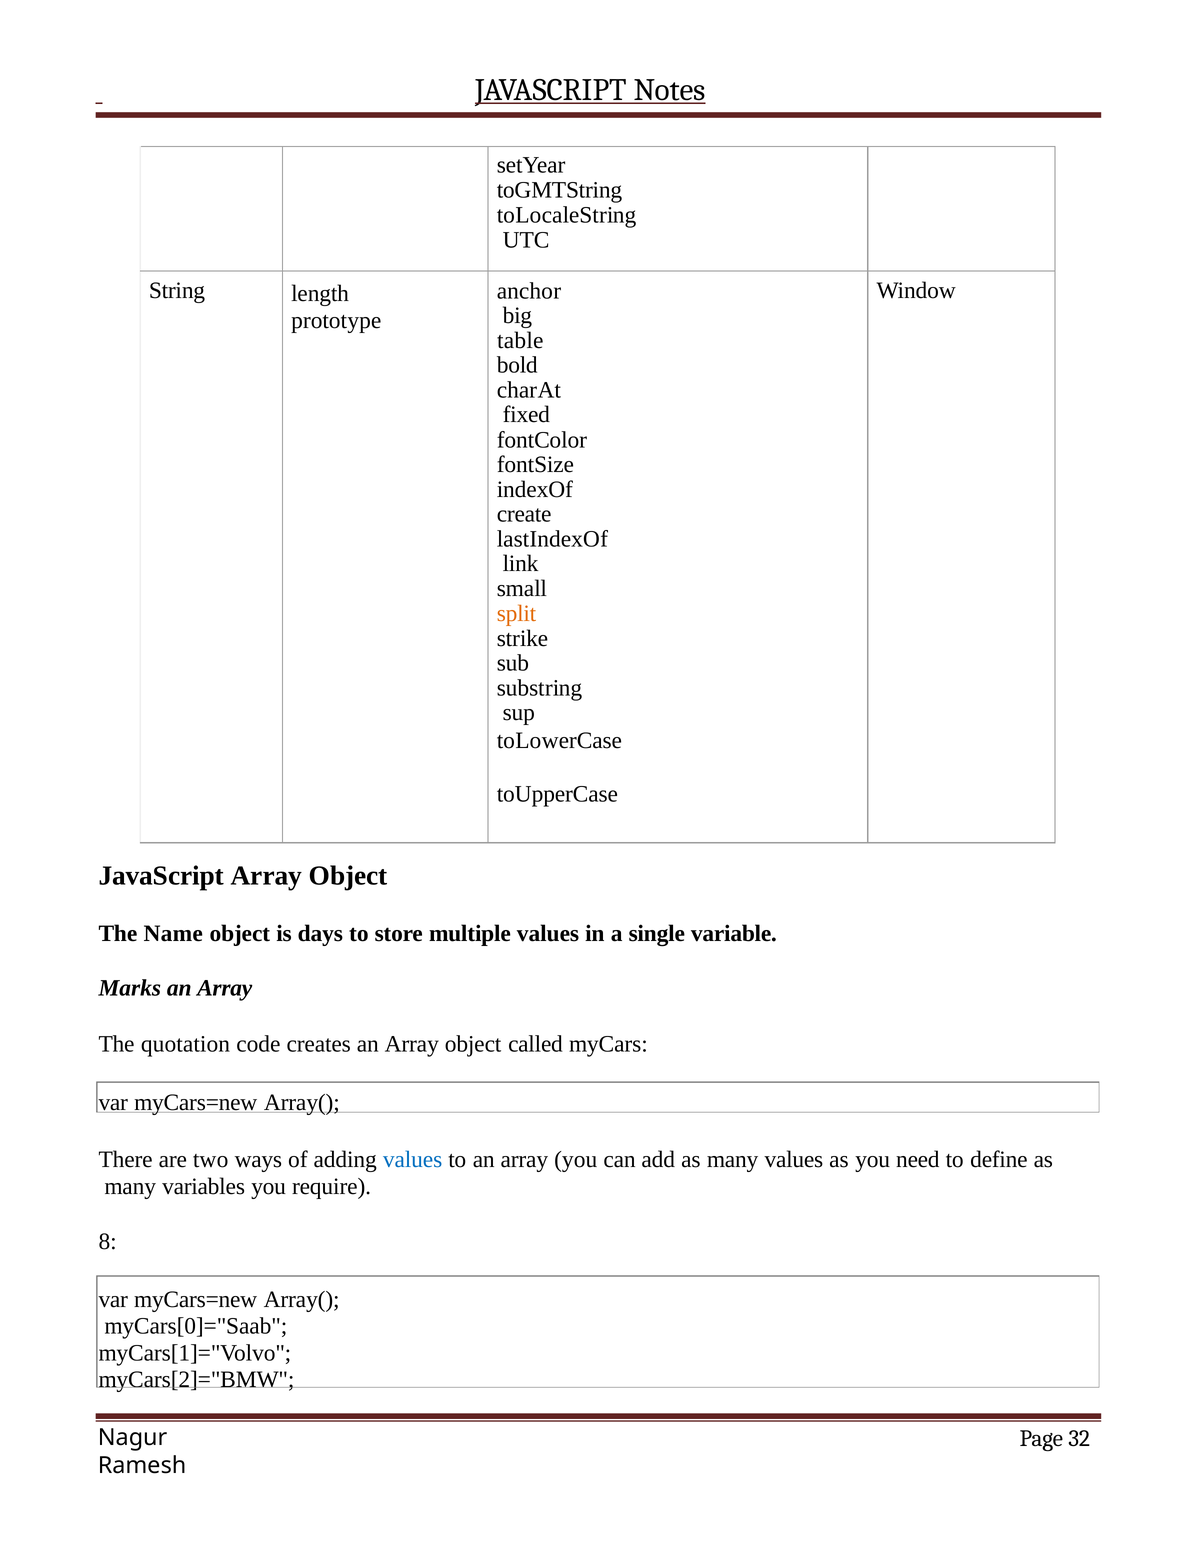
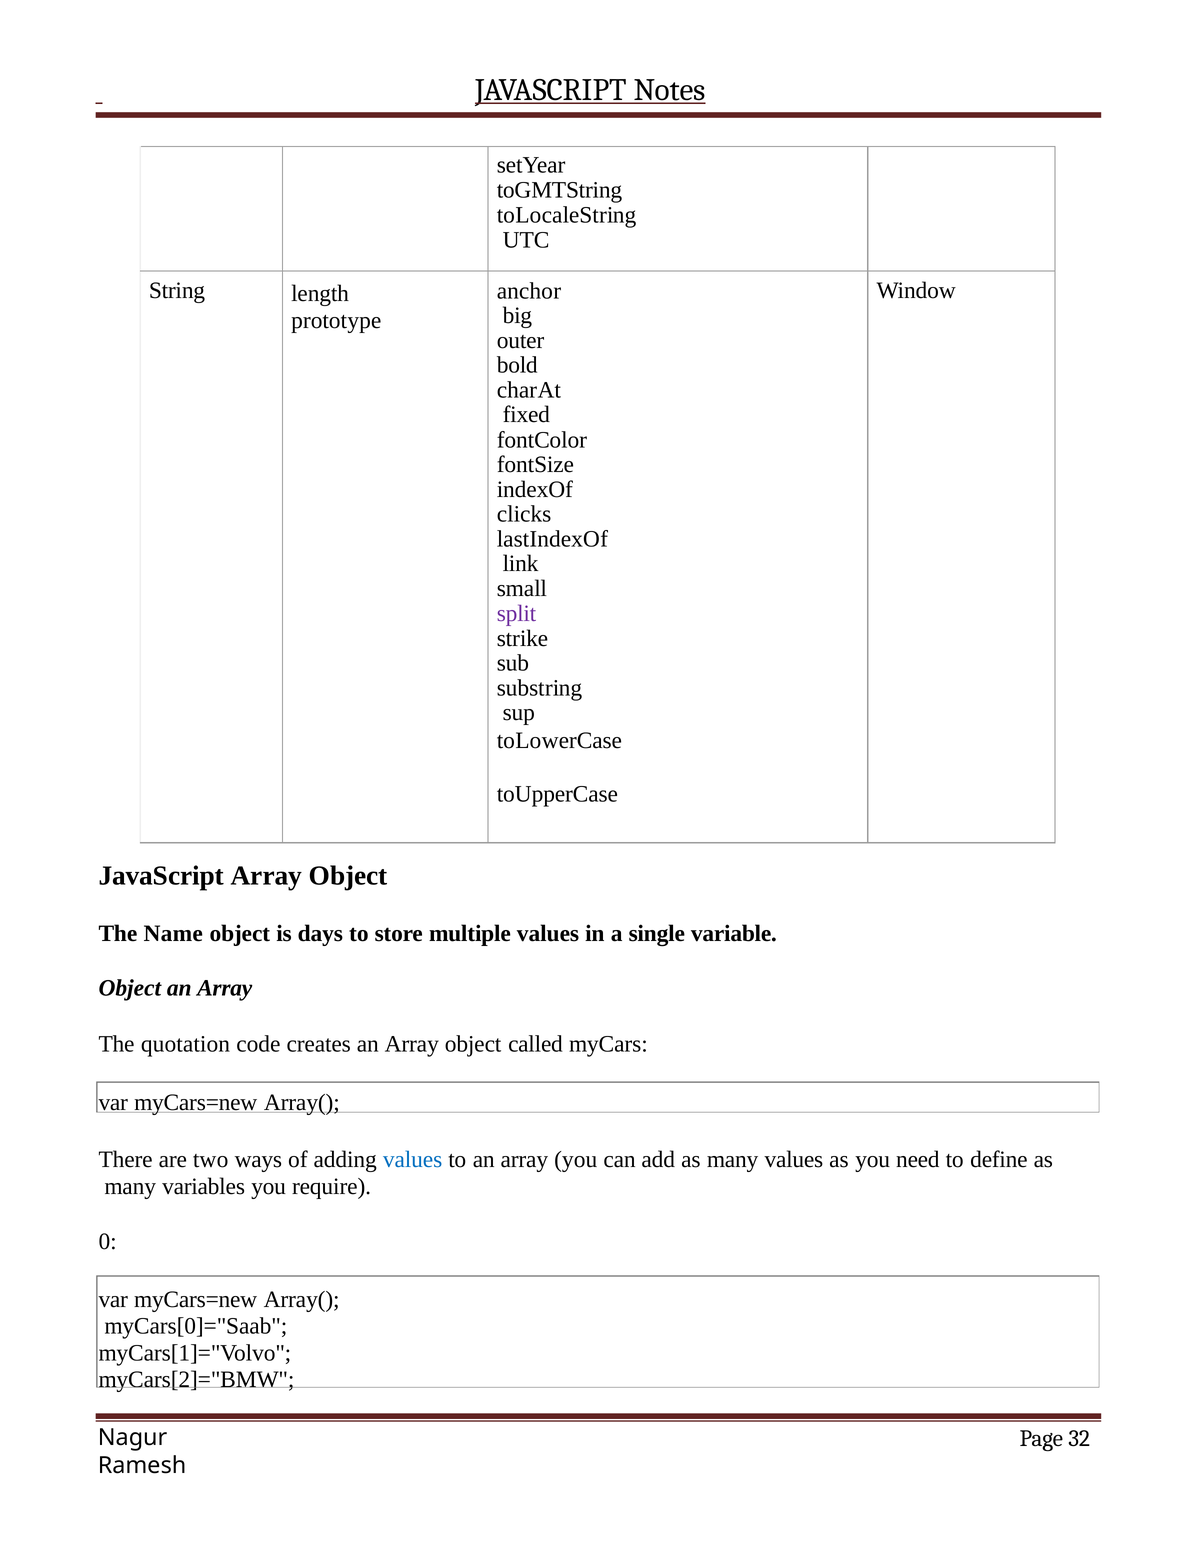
table: table -> outer (521, 340)
create: create -> clicks (524, 514)
split colour: orange -> purple (517, 614)
Marks: Marks -> Object (130, 988)
8: 8 -> 0 (108, 1242)
